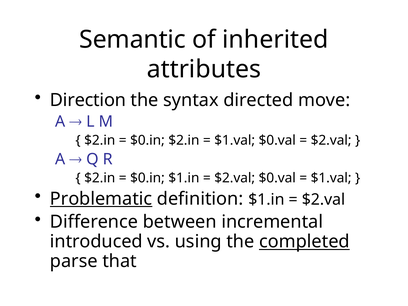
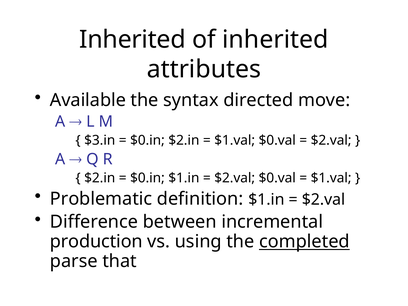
Semantic: Semantic -> Inherited (132, 39)
Direction: Direction -> Available (88, 100)
$2.in: $2.in -> $3.in (100, 140)
Problematic underline: present -> none (101, 199)
introduced: introduced -> production (96, 242)
